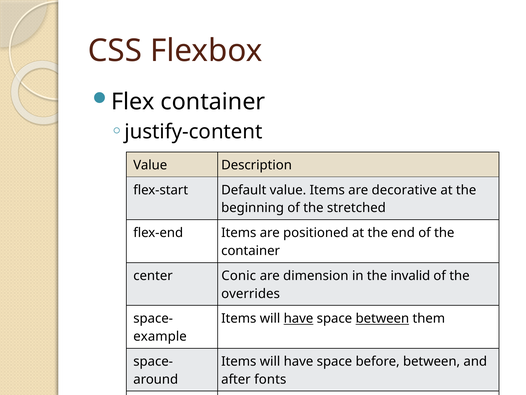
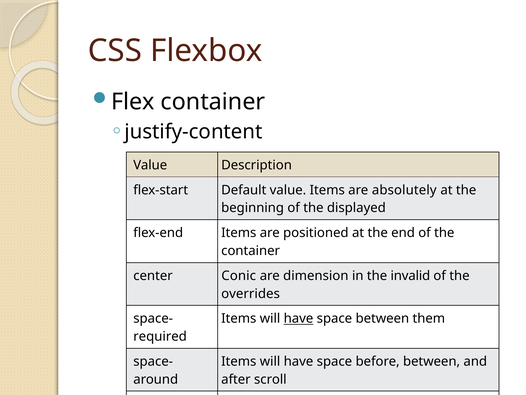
decorative: decorative -> absolutely (404, 190)
stretched: stretched -> displayed (356, 208)
between underline: present -> none (382, 318)
example: example -> required (160, 336)
fonts: fonts -> scroll (270, 379)
